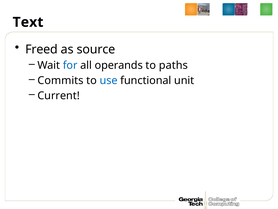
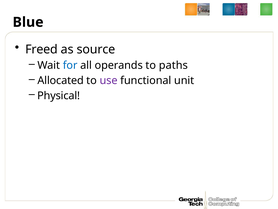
Text: Text -> Blue (28, 22)
Commits: Commits -> Allocated (61, 80)
use colour: blue -> purple (109, 80)
Current: Current -> Physical (59, 96)
